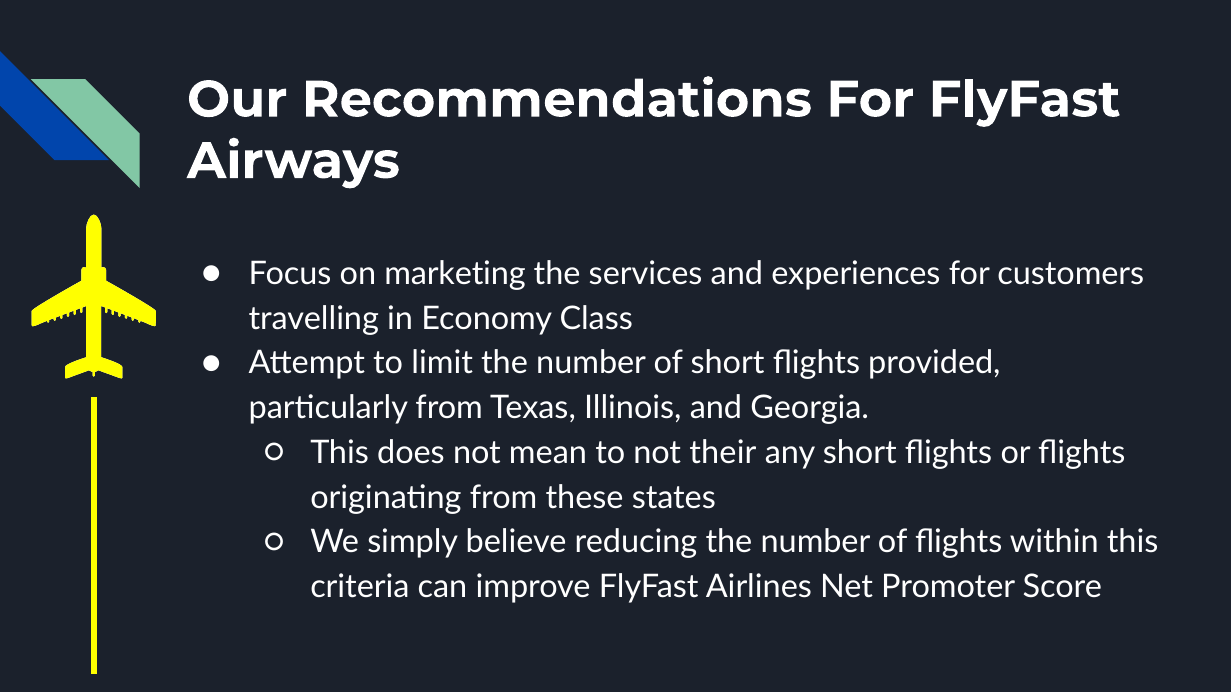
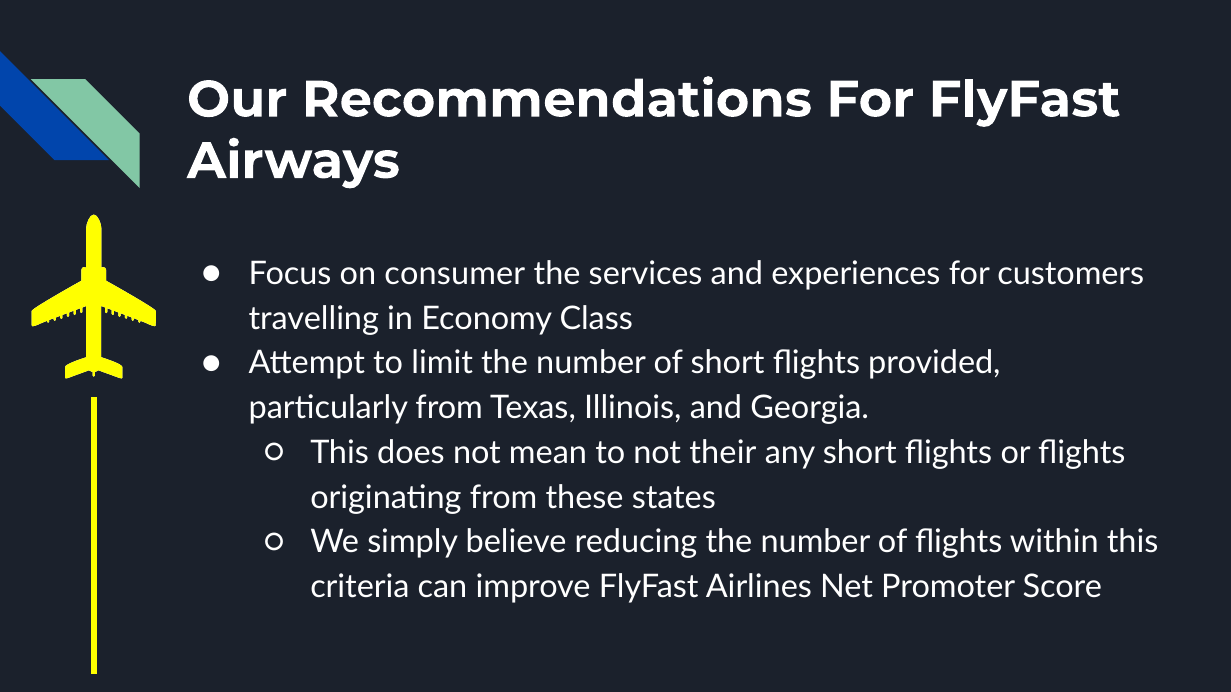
marketing: marketing -> consumer (455, 274)
